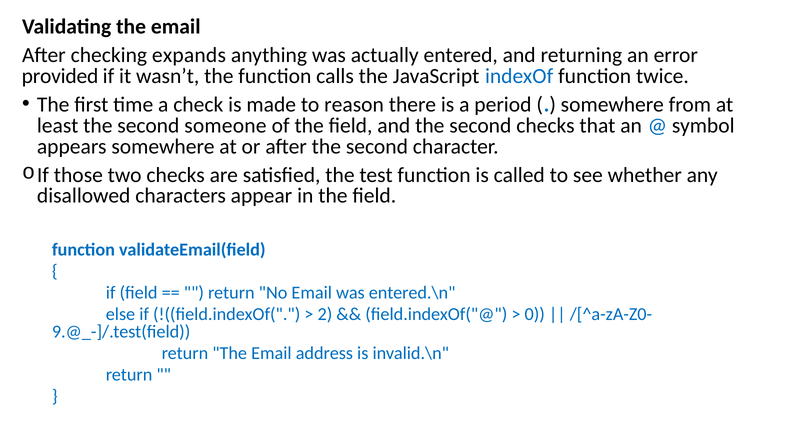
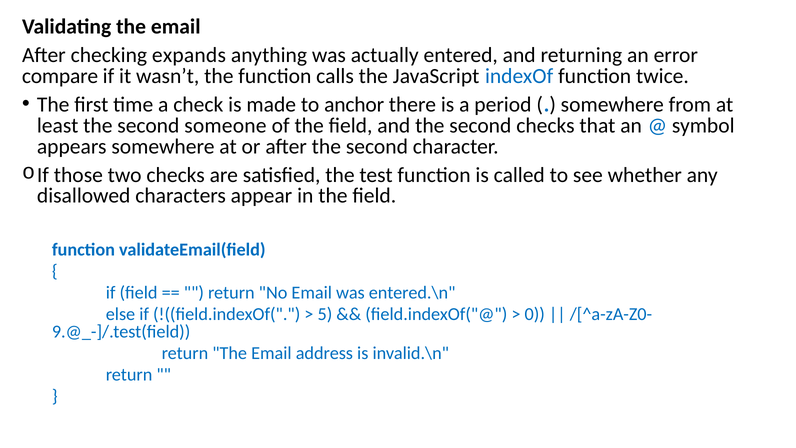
provided: provided -> compare (60, 76)
reason: reason -> anchor (354, 105)
2: 2 -> 5 (325, 314)
